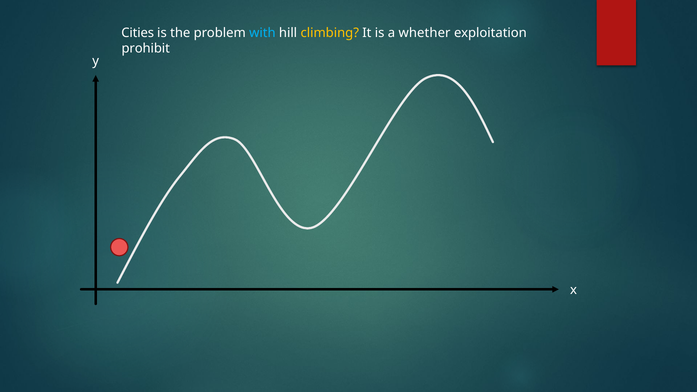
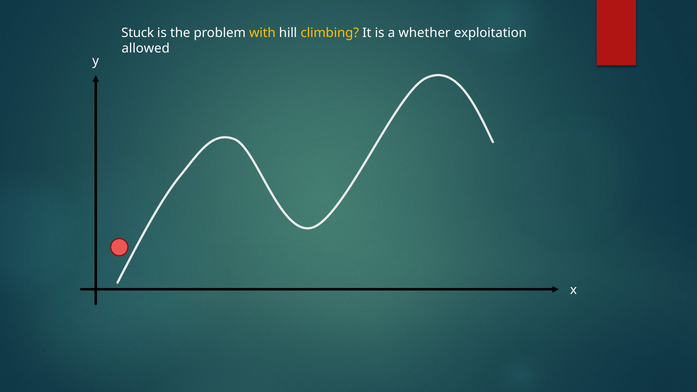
Cities: Cities -> Stuck (138, 33)
with colour: light blue -> yellow (262, 33)
prohibit: prohibit -> allowed (146, 48)
